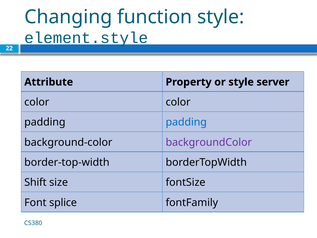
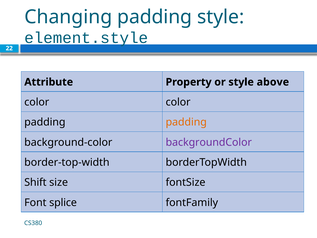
Changing function: function -> padding (155, 17)
server: server -> above (273, 82)
padding colour: blue -> orange (186, 122)
